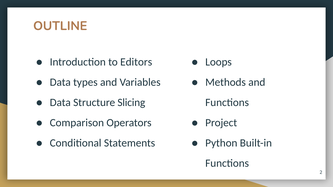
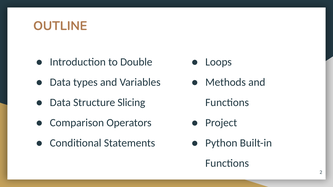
Editors: Editors -> Double (136, 62)
